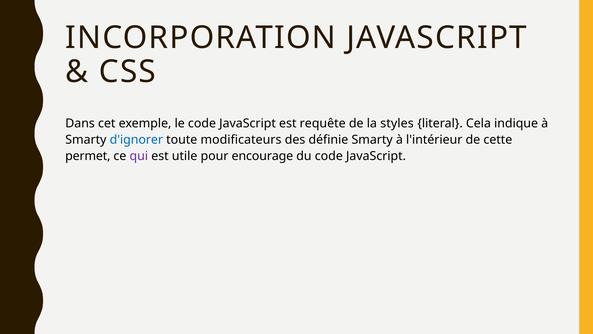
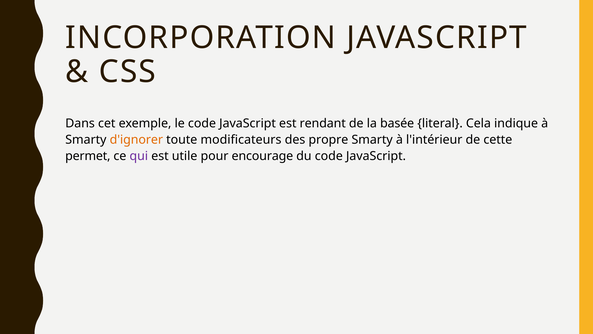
requête: requête -> rendant (323, 123)
styles: styles -> basée (397, 123)
d'ignorer colour: blue -> orange (136, 139)
définie: définie -> propre (328, 139)
